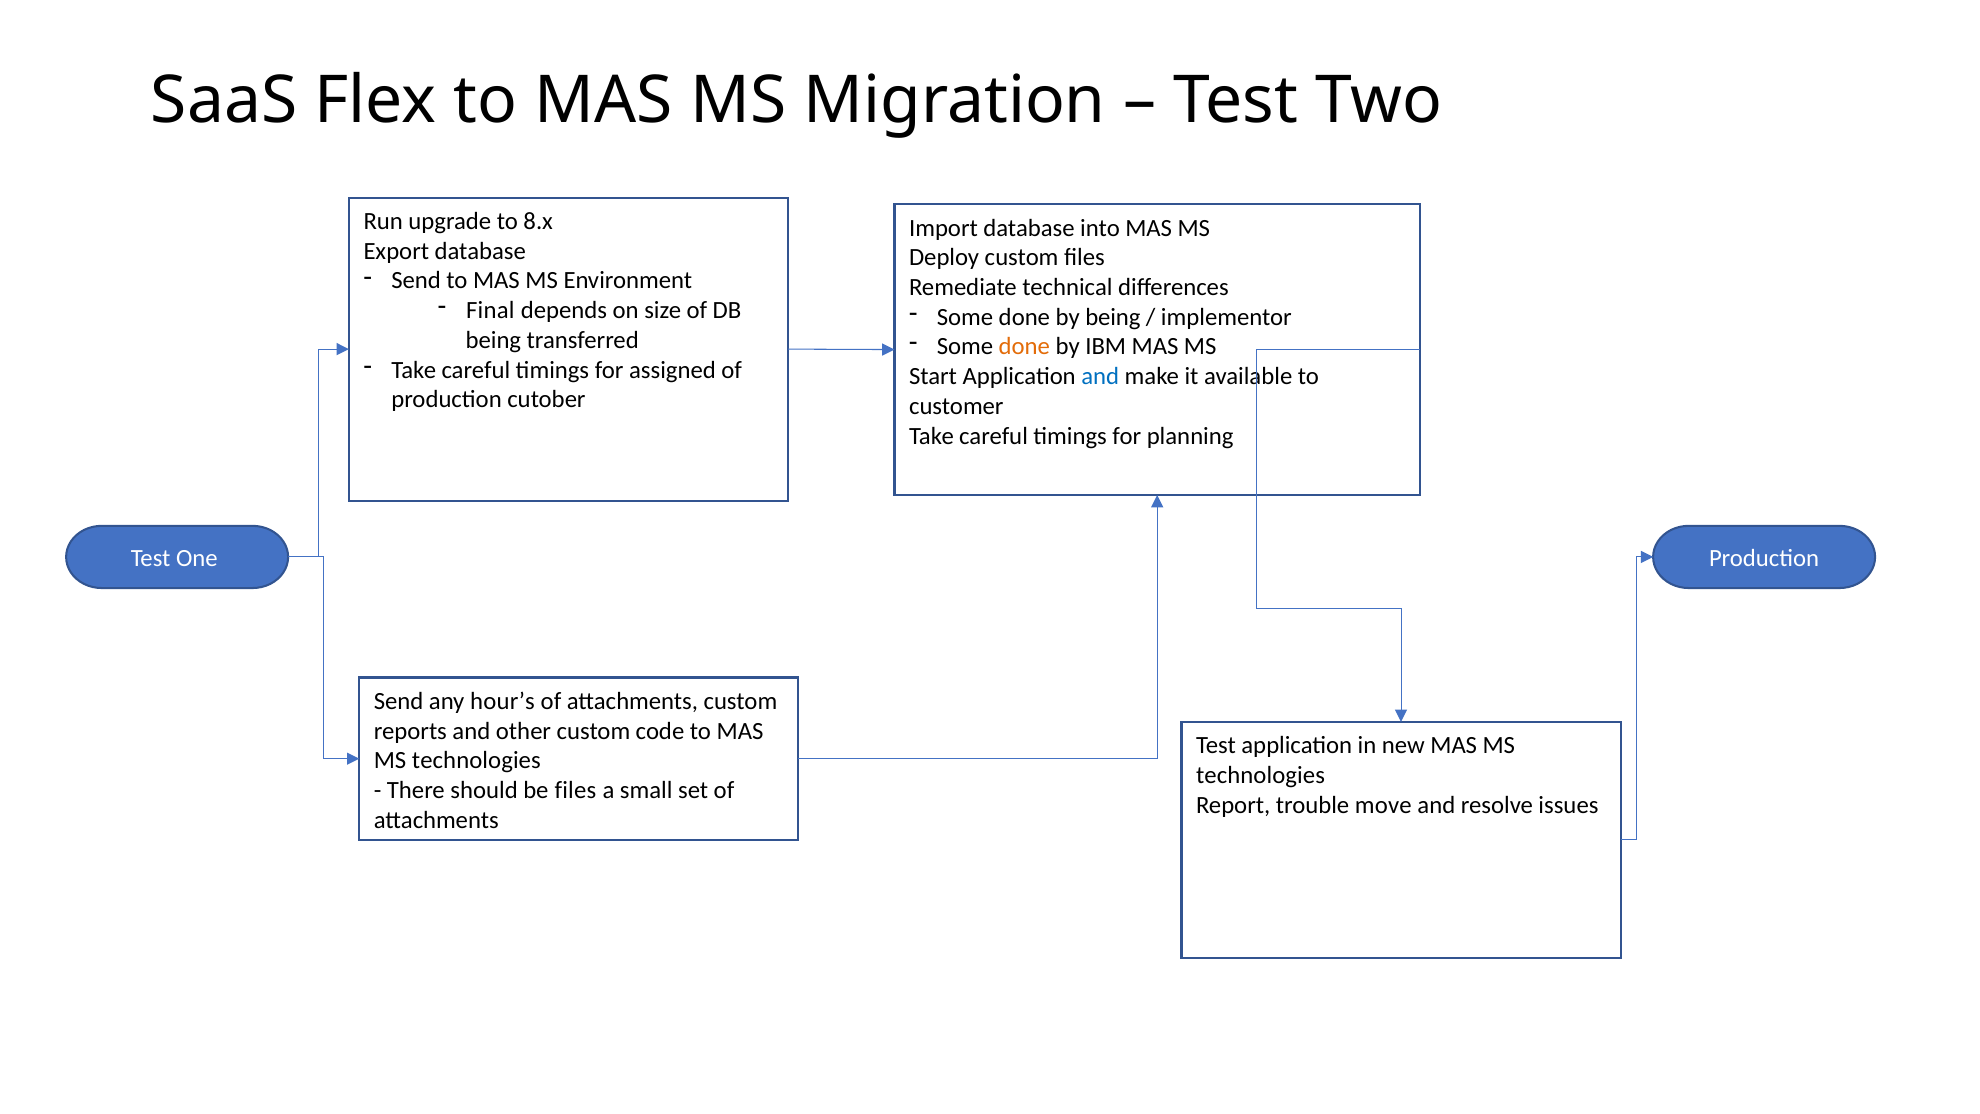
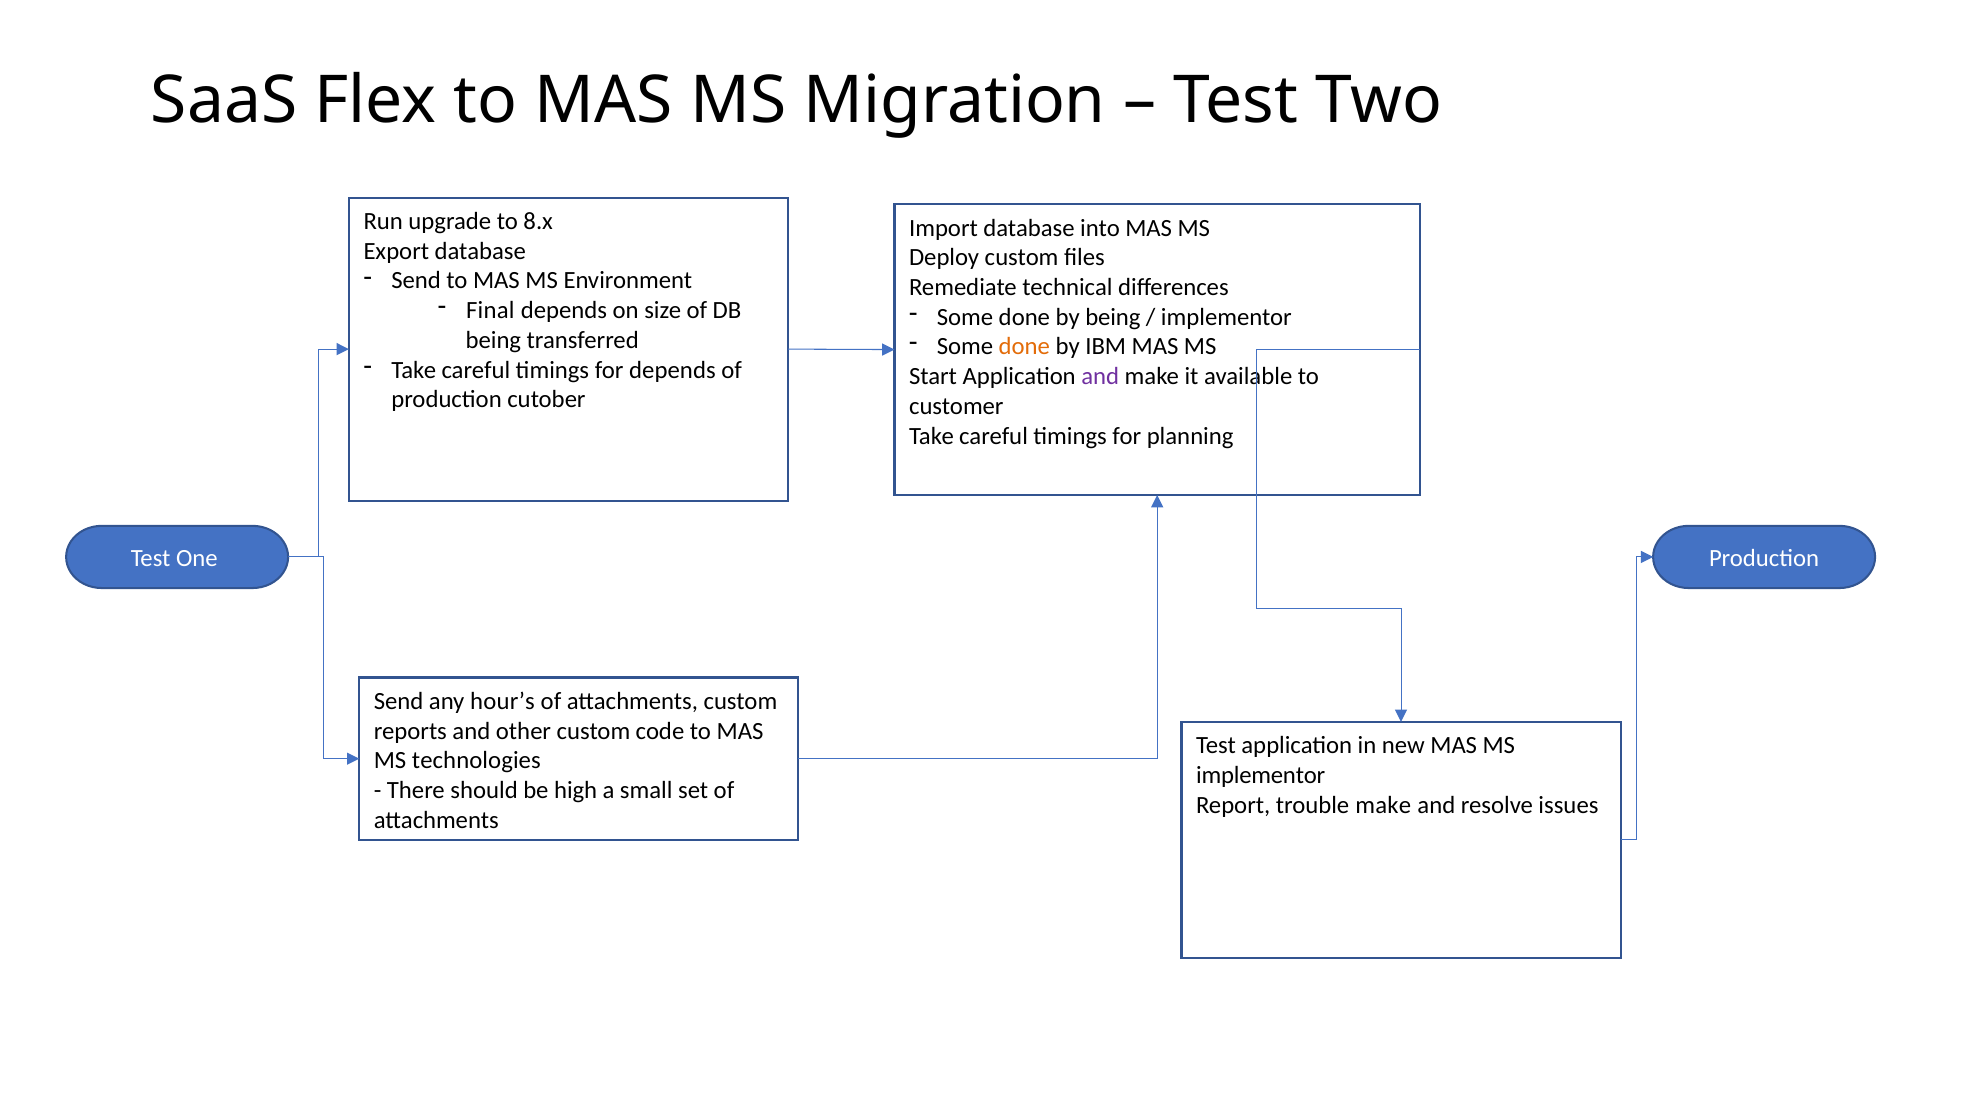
for assigned: assigned -> depends (672, 370)
and colour: blue -> purple (1100, 376)
technologies: technologies -> implementor (1261, 775)
be files: files -> high (576, 790)
trouble move: move -> make (1383, 805)
